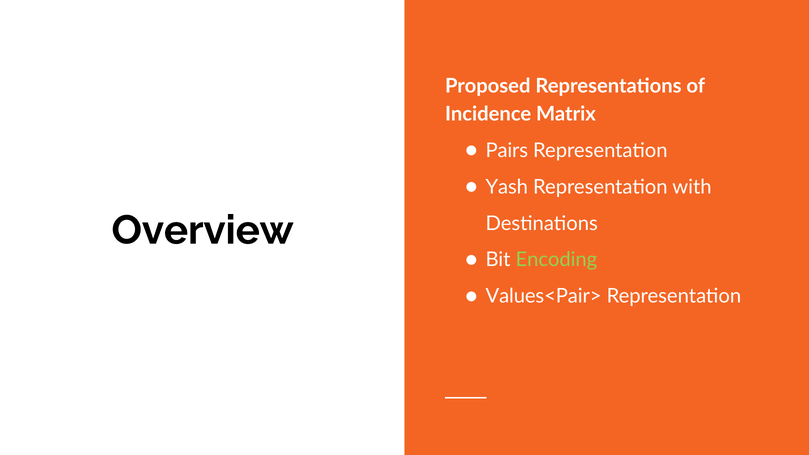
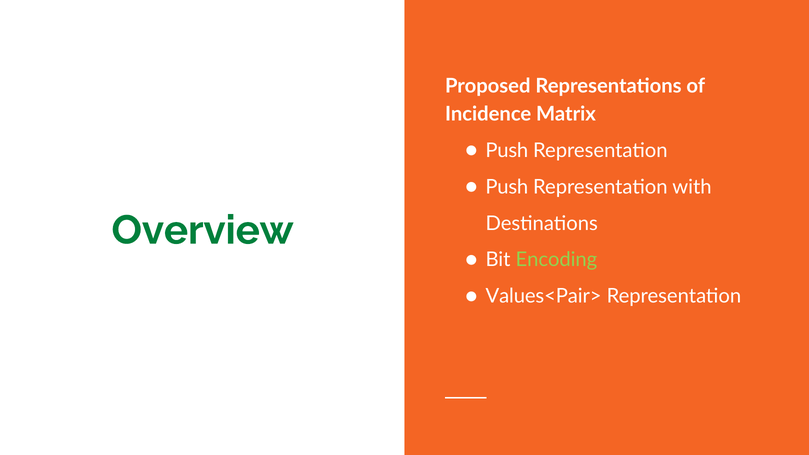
Pairs: Pairs -> Push (507, 151)
Yash: Yash -> Push (507, 187)
Overview colour: black -> green (203, 230)
